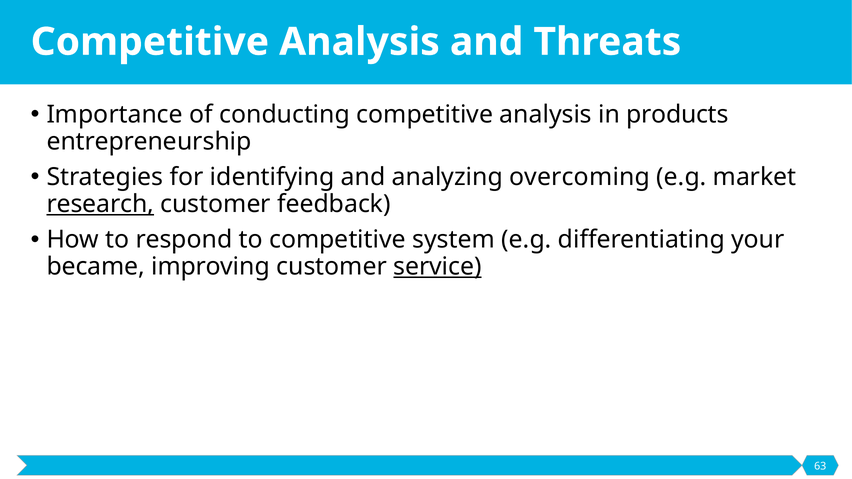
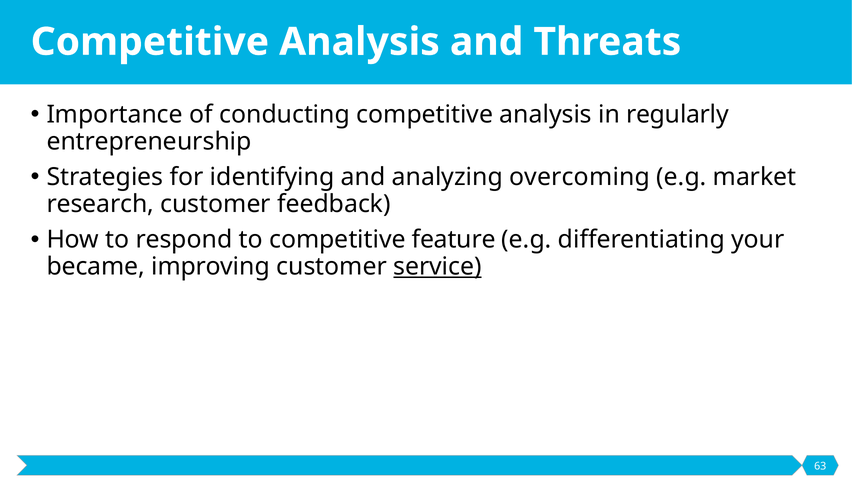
products: products -> regularly (677, 115)
research underline: present -> none (100, 204)
system: system -> feature (454, 240)
